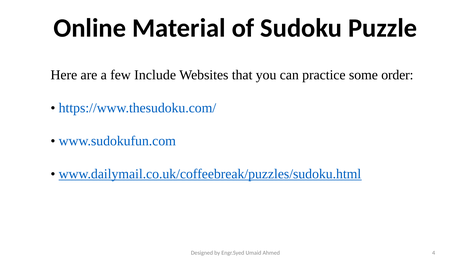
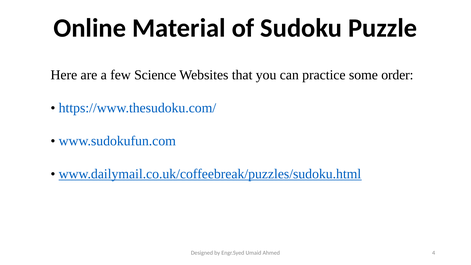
Include: Include -> Science (155, 75)
